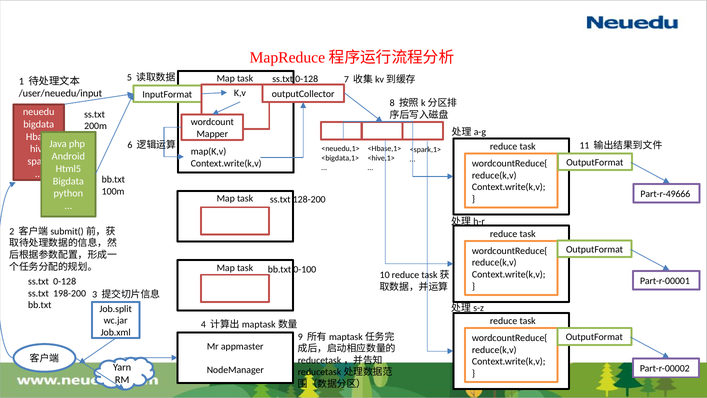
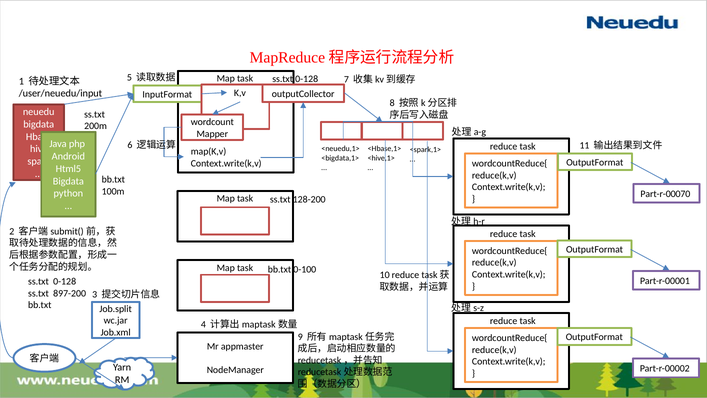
Part-r-49666: Part-r-49666 -> Part-r-00070 (665, 194)
198-200: 198-200 -> 897-200 (70, 293)
